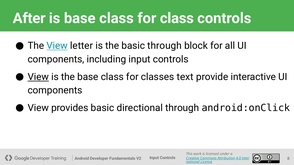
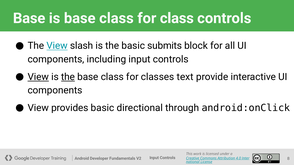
After: After -> Base (29, 18)
letter: letter -> slash (82, 46)
basic through: through -> submits (165, 46)
the underline: none -> present (68, 77)
